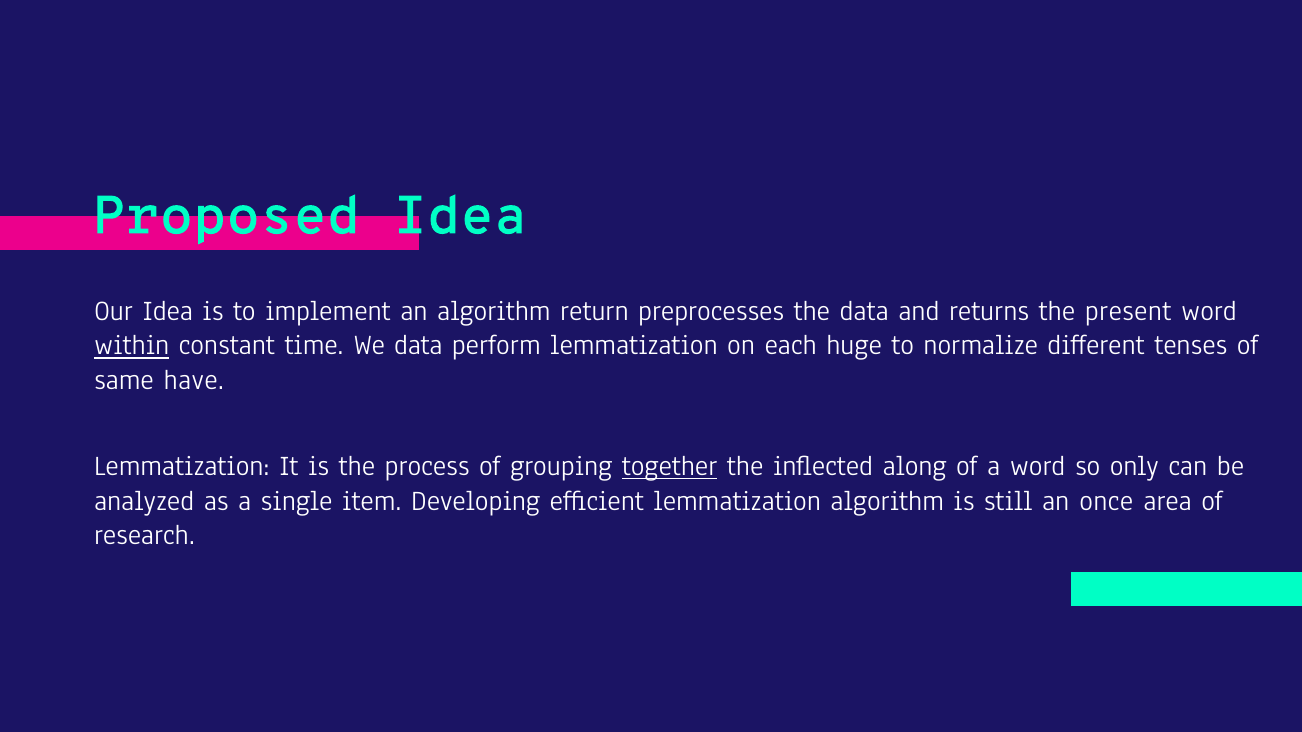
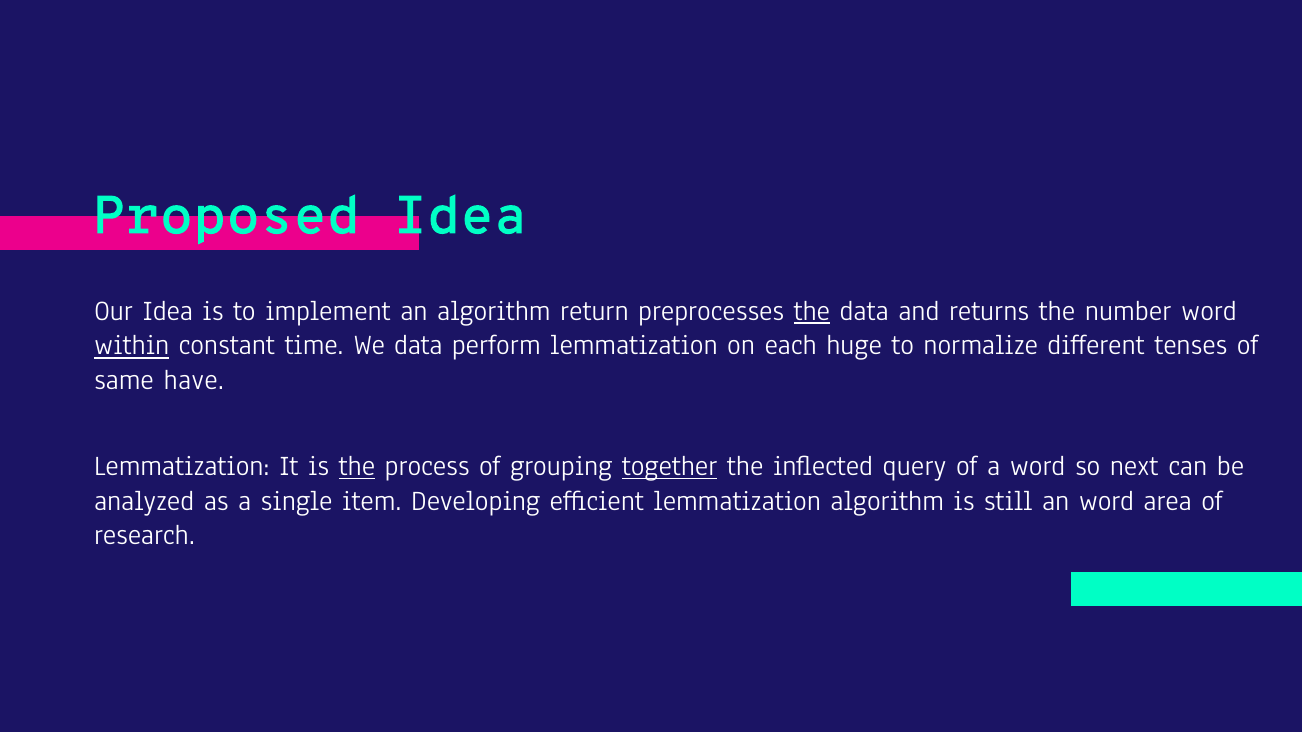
the underline: none -> present (812, 311)
present: present -> number (1128, 311)
the underline: none -> present (357, 466)
along: along -> query (914, 466)
only: only -> next (1134, 466)
an once: once -> word (1107, 501)
